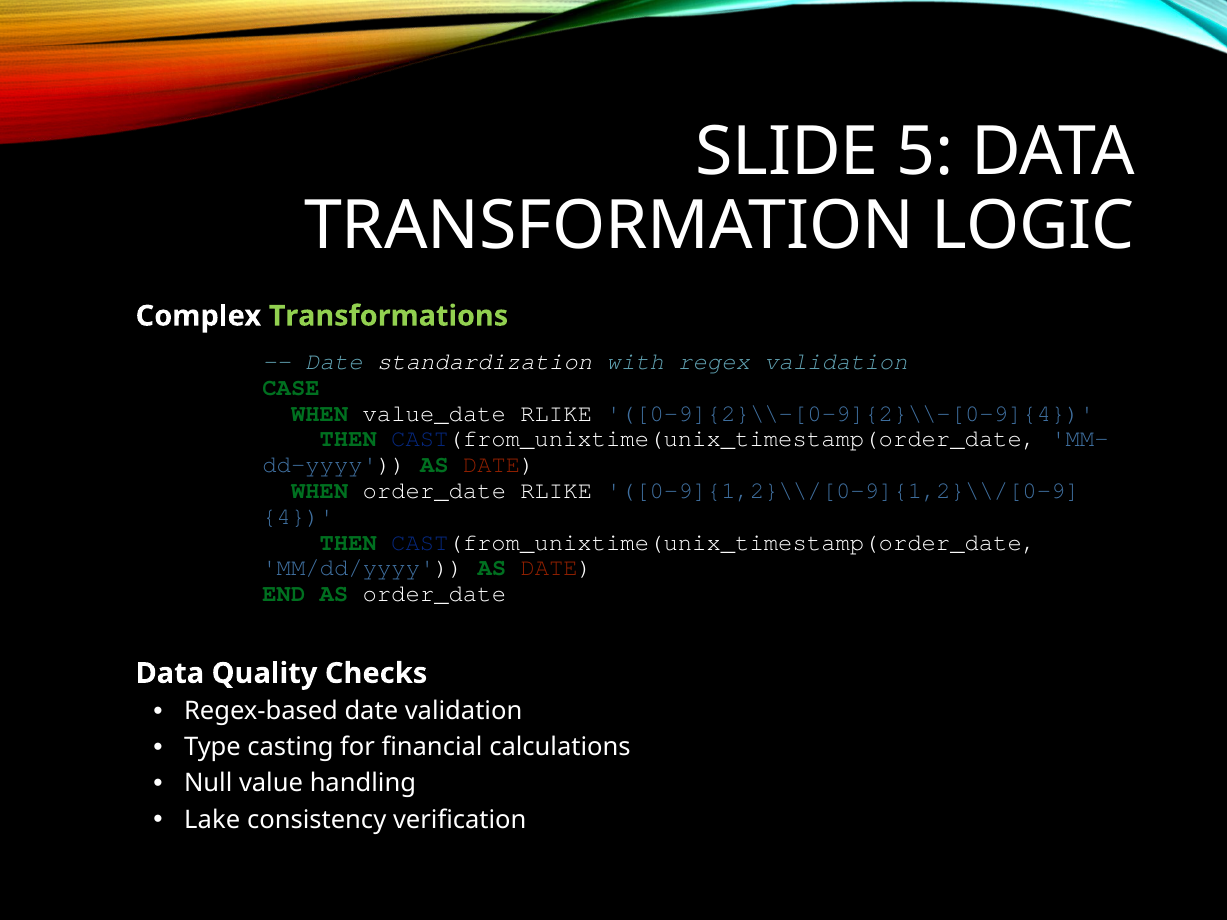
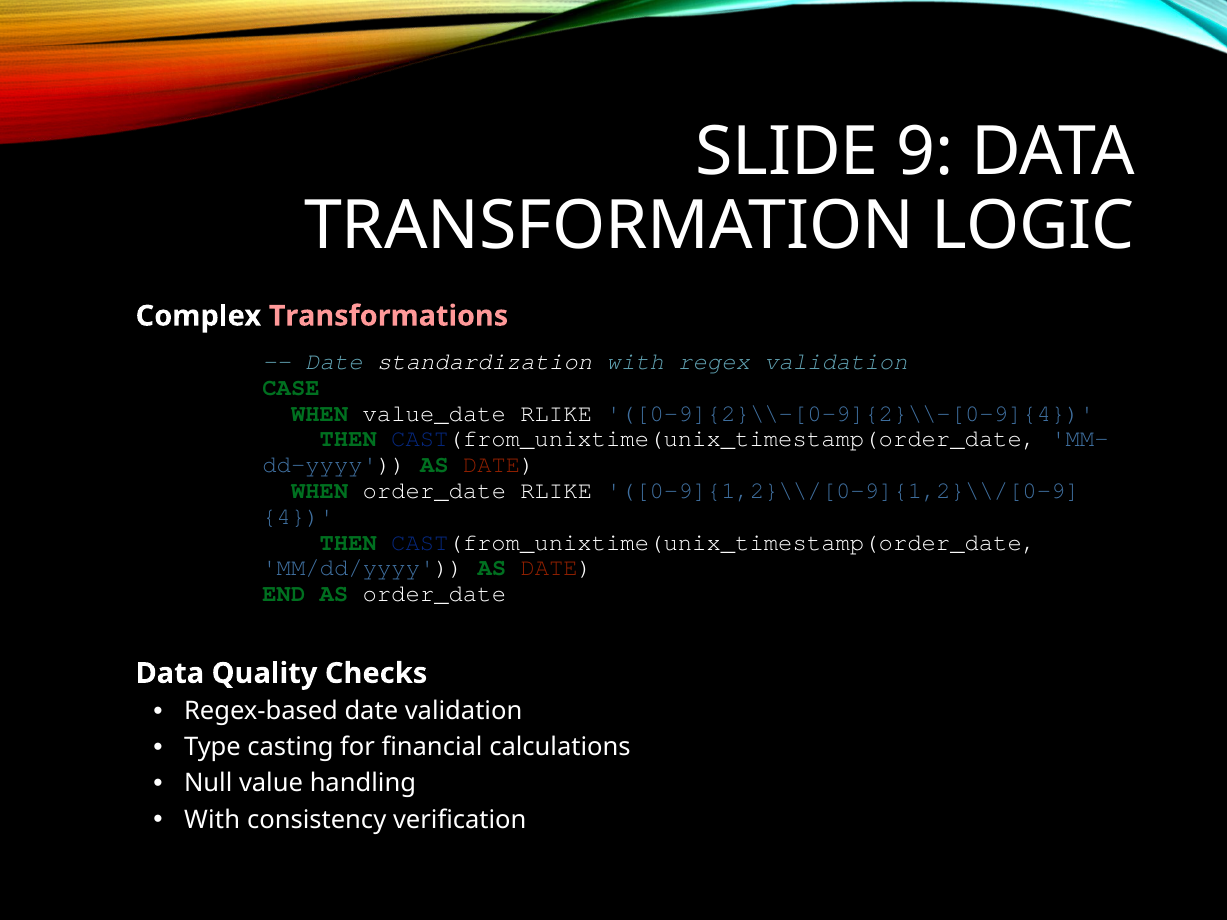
5: 5 -> 9 (925, 152)
Transformations colour: light green -> pink (388, 316)
Lake: Lake -> With (212, 820)
